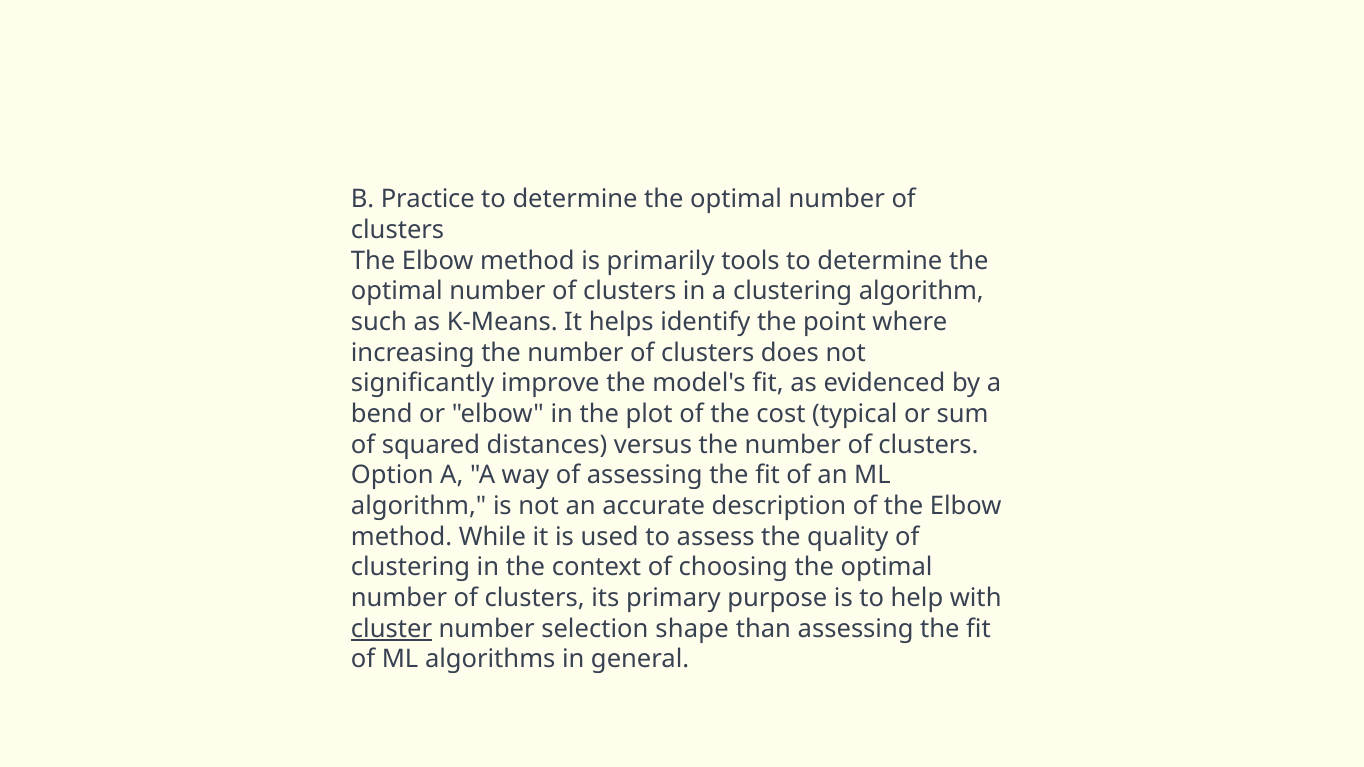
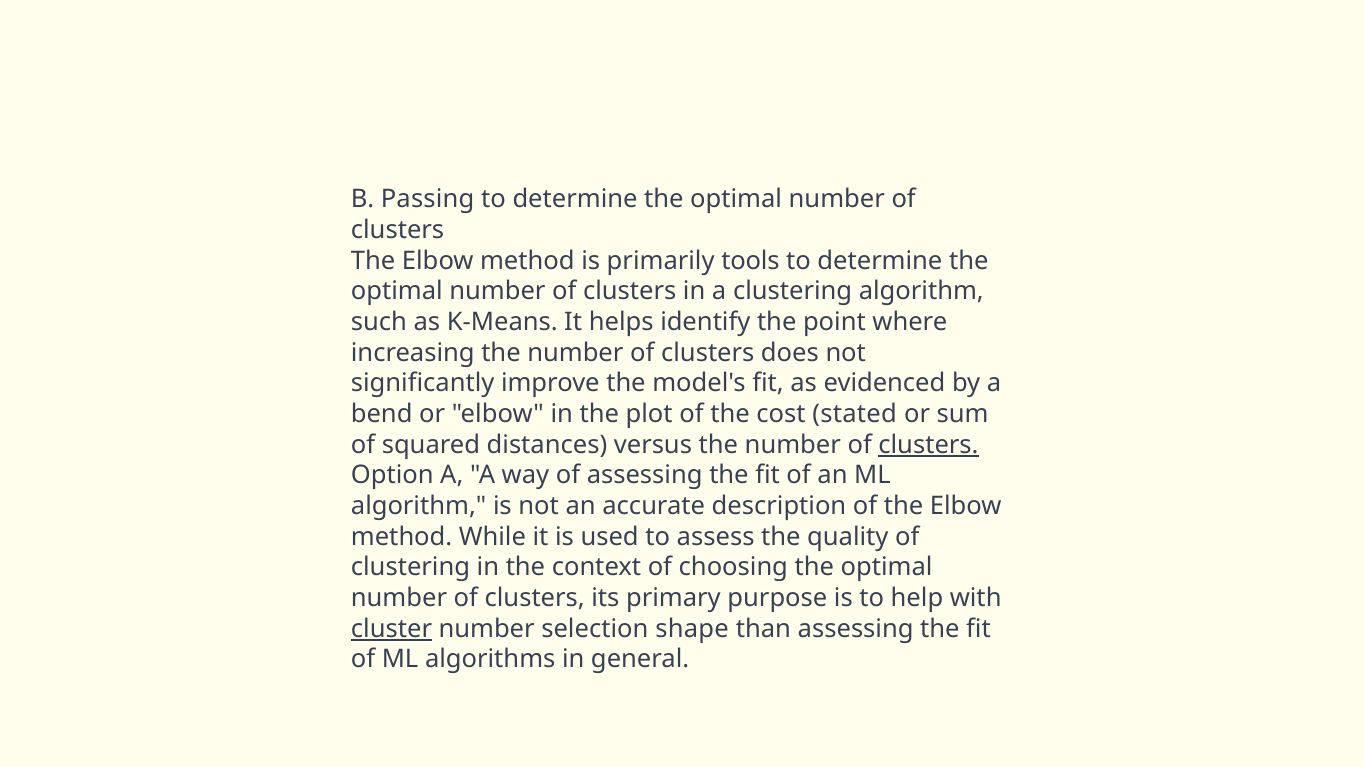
Practice: Practice -> Passing (428, 199)
typical: typical -> stated (855, 414)
clusters underline: none -> present (928, 445)
